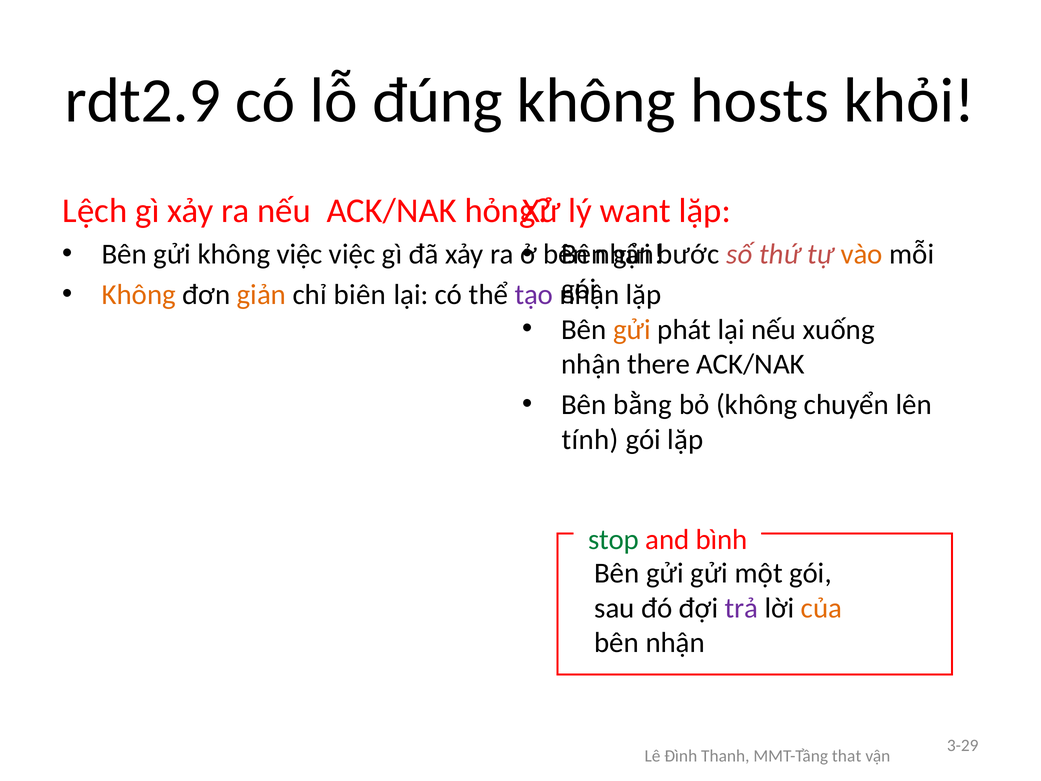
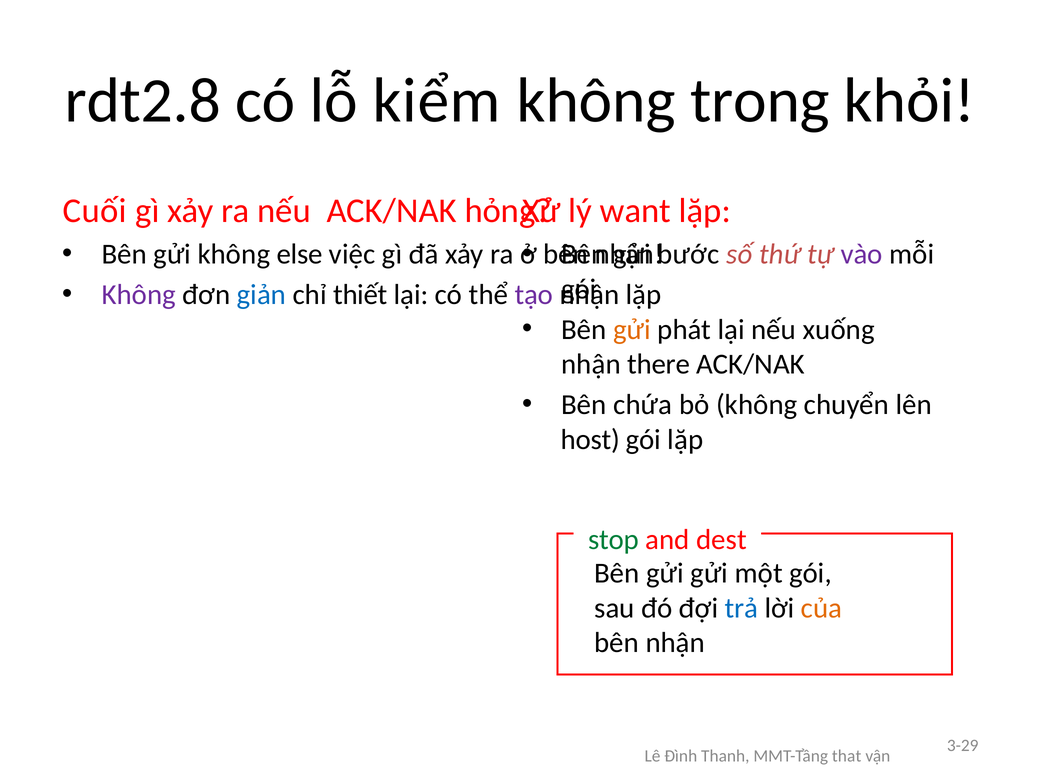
rdt2.9: rdt2.9 -> rdt2.8 (143, 101)
đúng: đúng -> kiểm (437, 101)
hosts: hosts -> trong (760, 101)
Lệch: Lệch -> Cuối (95, 211)
không việc: việc -> else (300, 254)
vào colour: orange -> purple (862, 254)
Không colour: orange -> purple (139, 295)
giản colour: orange -> blue (261, 295)
biên: biên -> thiết (360, 295)
bằng: bằng -> chứa (643, 405)
tính: tính -> host (590, 439)
bình: bình -> dest (721, 539)
trả colour: purple -> blue (742, 608)
